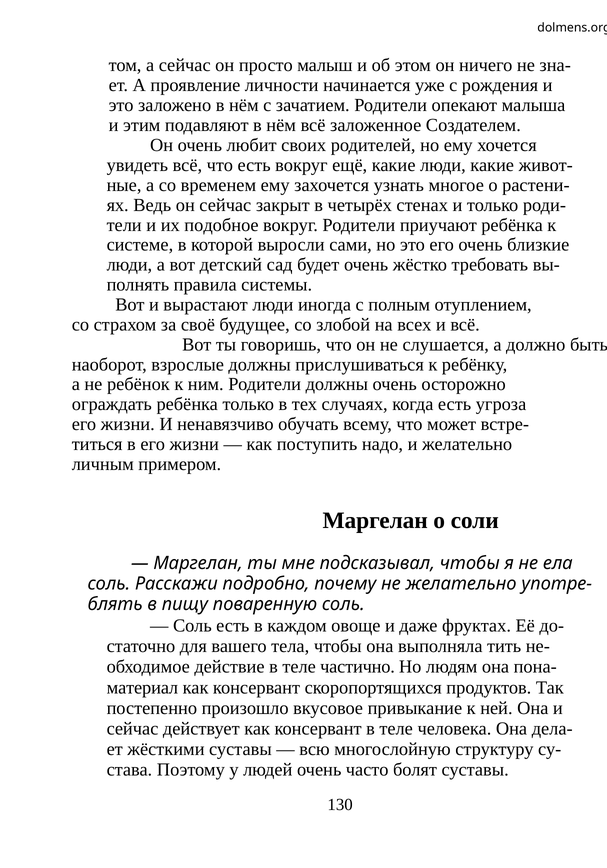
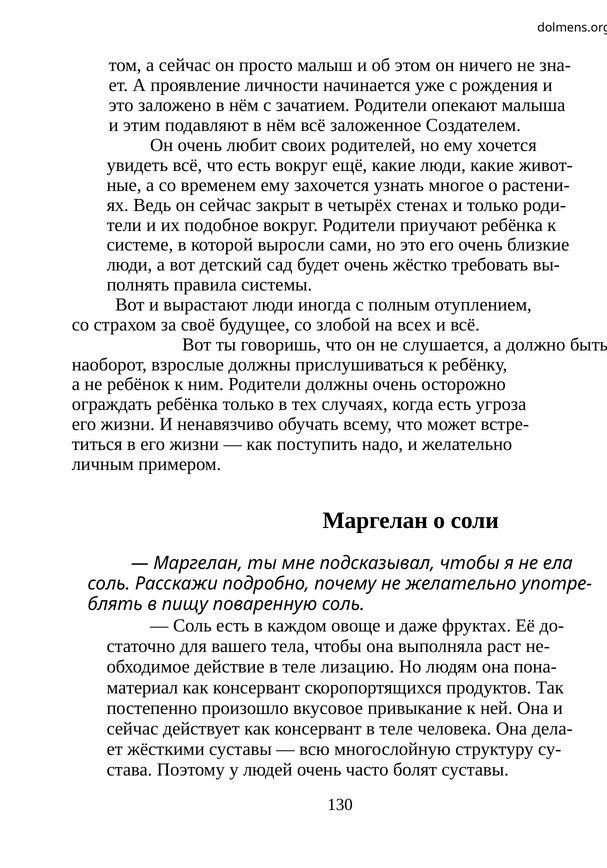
тить: тить -> раст (504, 646)
частично: частично -> лизацию (357, 667)
